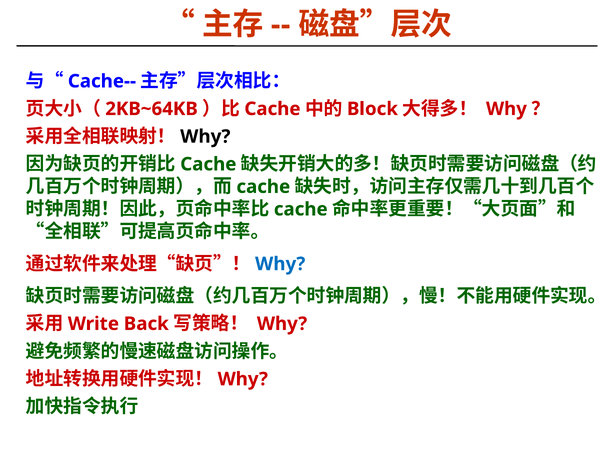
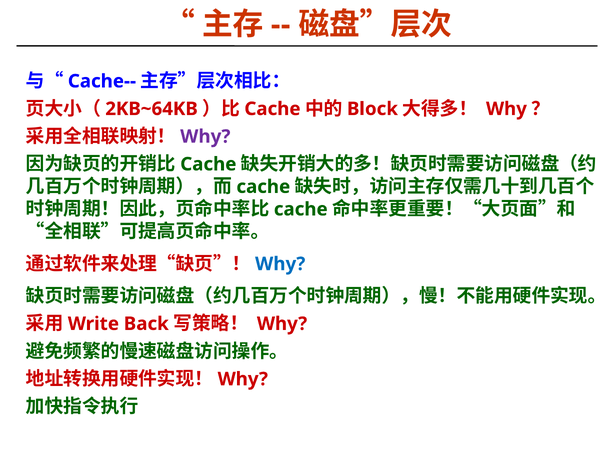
Why colour: black -> purple (205, 136)
